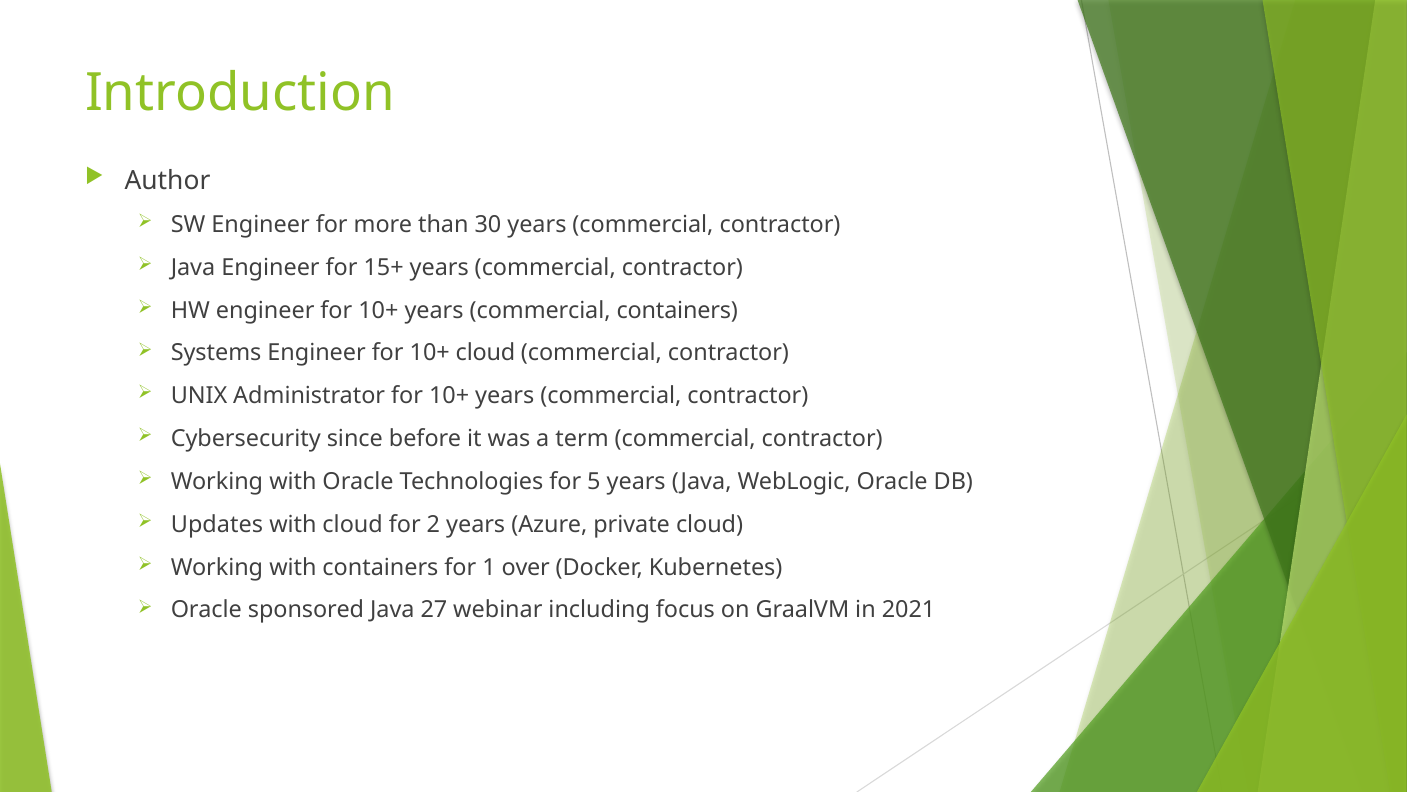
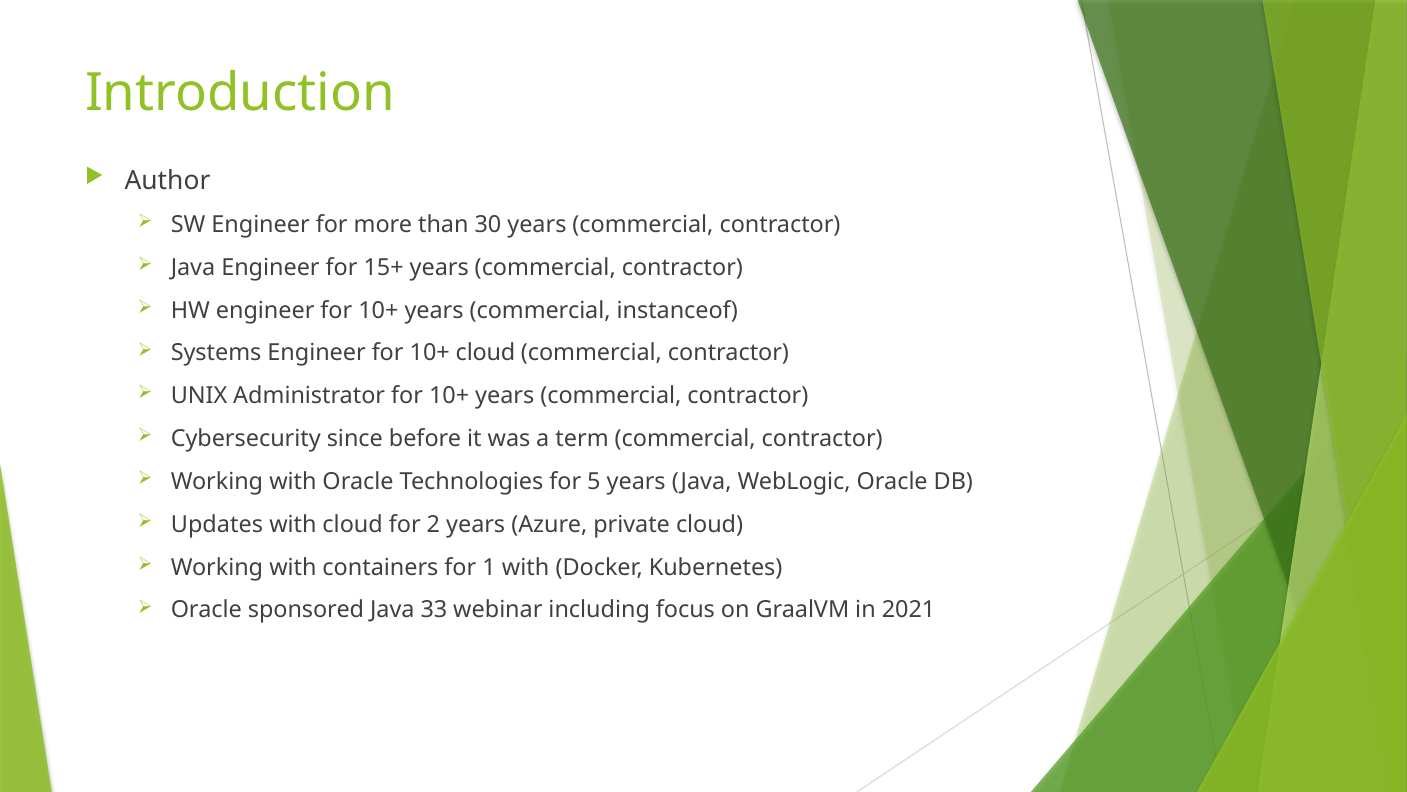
commercial containers: containers -> instanceof (677, 310)
1 over: over -> with (526, 567)
27: 27 -> 33 (434, 610)
